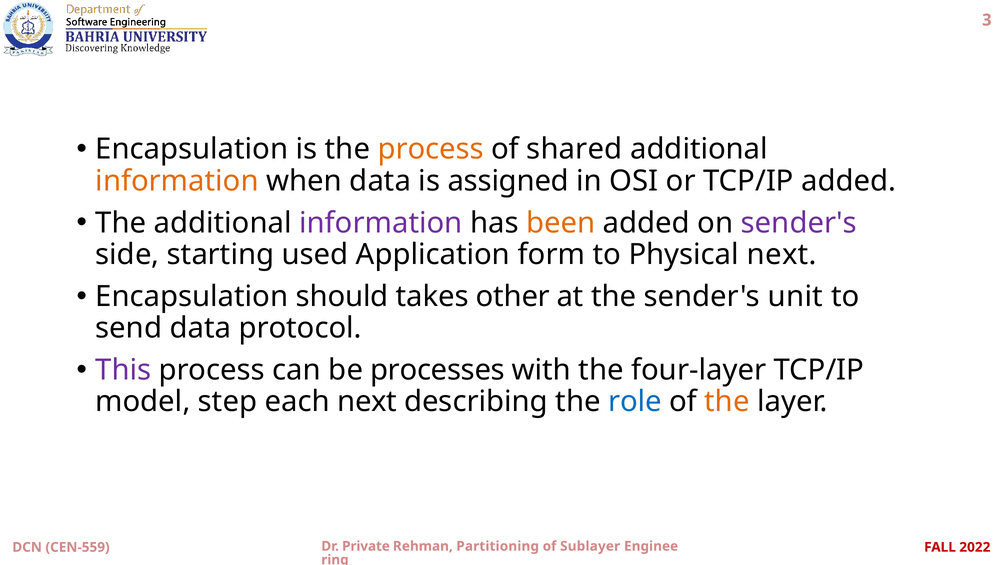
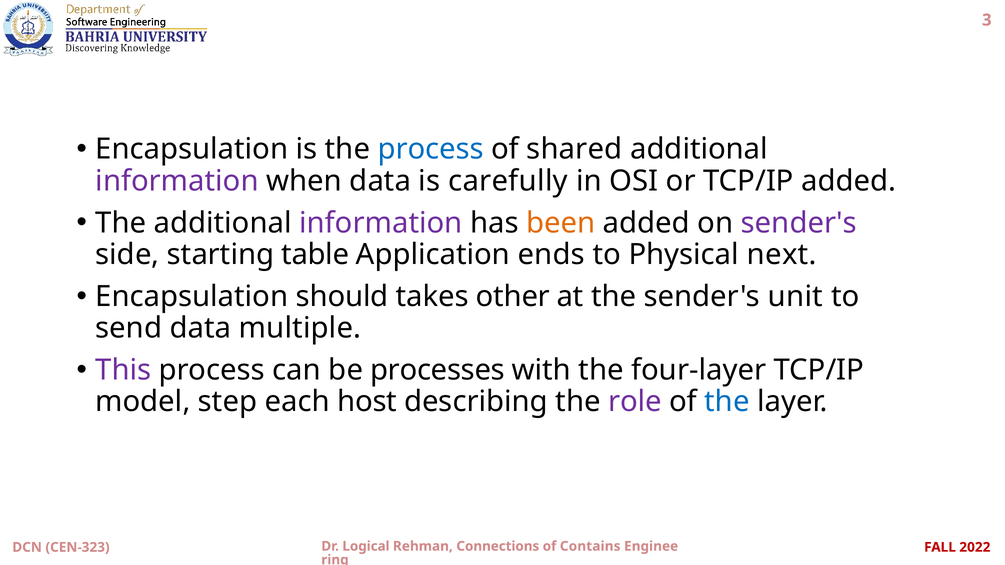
process colour: orange -> blue (431, 149)
information colour: orange -> purple (177, 181)
assigned: assigned -> carefully (508, 181)
used: used -> table (315, 255)
form: form -> ends (551, 255)
protocol: protocol -> multiple (300, 328)
each next: next -> host (367, 402)
role colour: blue -> purple (635, 402)
the colour: orange -> blue (727, 402)
Private: Private -> Logical (366, 547)
Partitioning: Partitioning -> Connections (498, 547)
Sublayer: Sublayer -> Contains (590, 547)
CEN-559: CEN-559 -> CEN-323 (78, 548)
